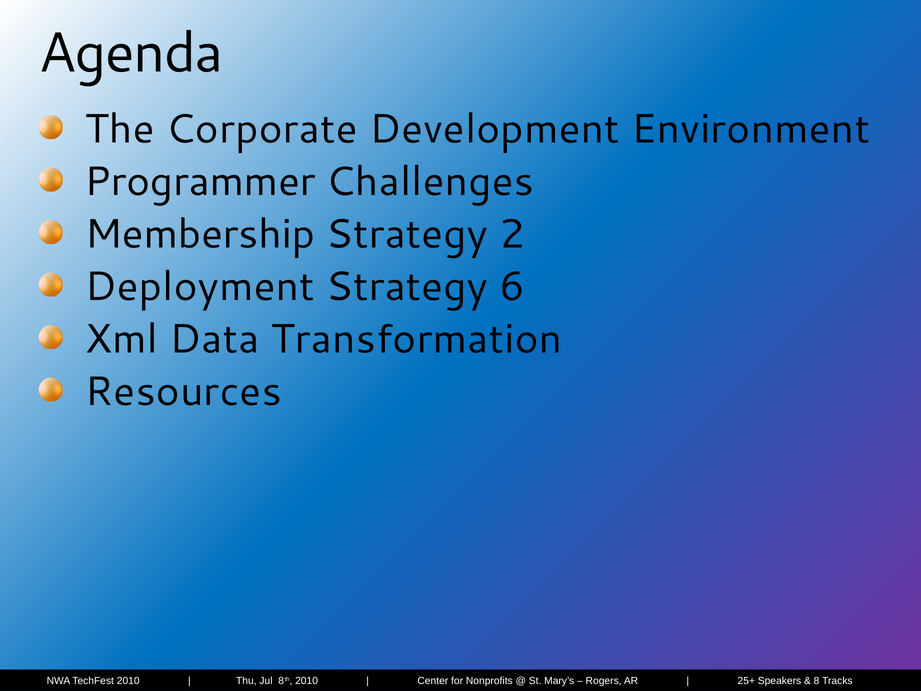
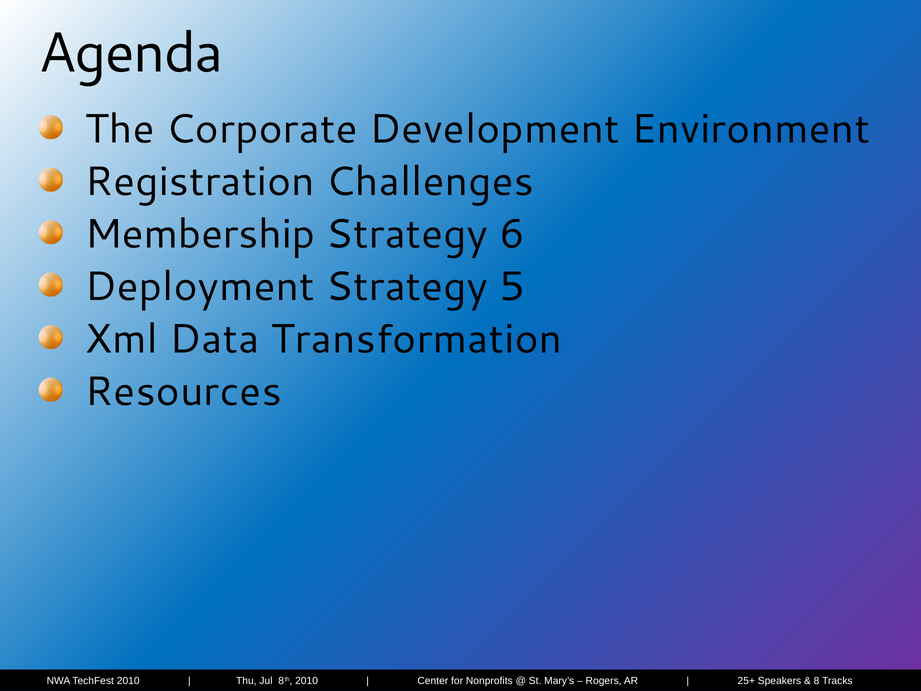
Programmer: Programmer -> Registration (200, 182)
2: 2 -> 6 (512, 234)
6: 6 -> 5 (512, 287)
